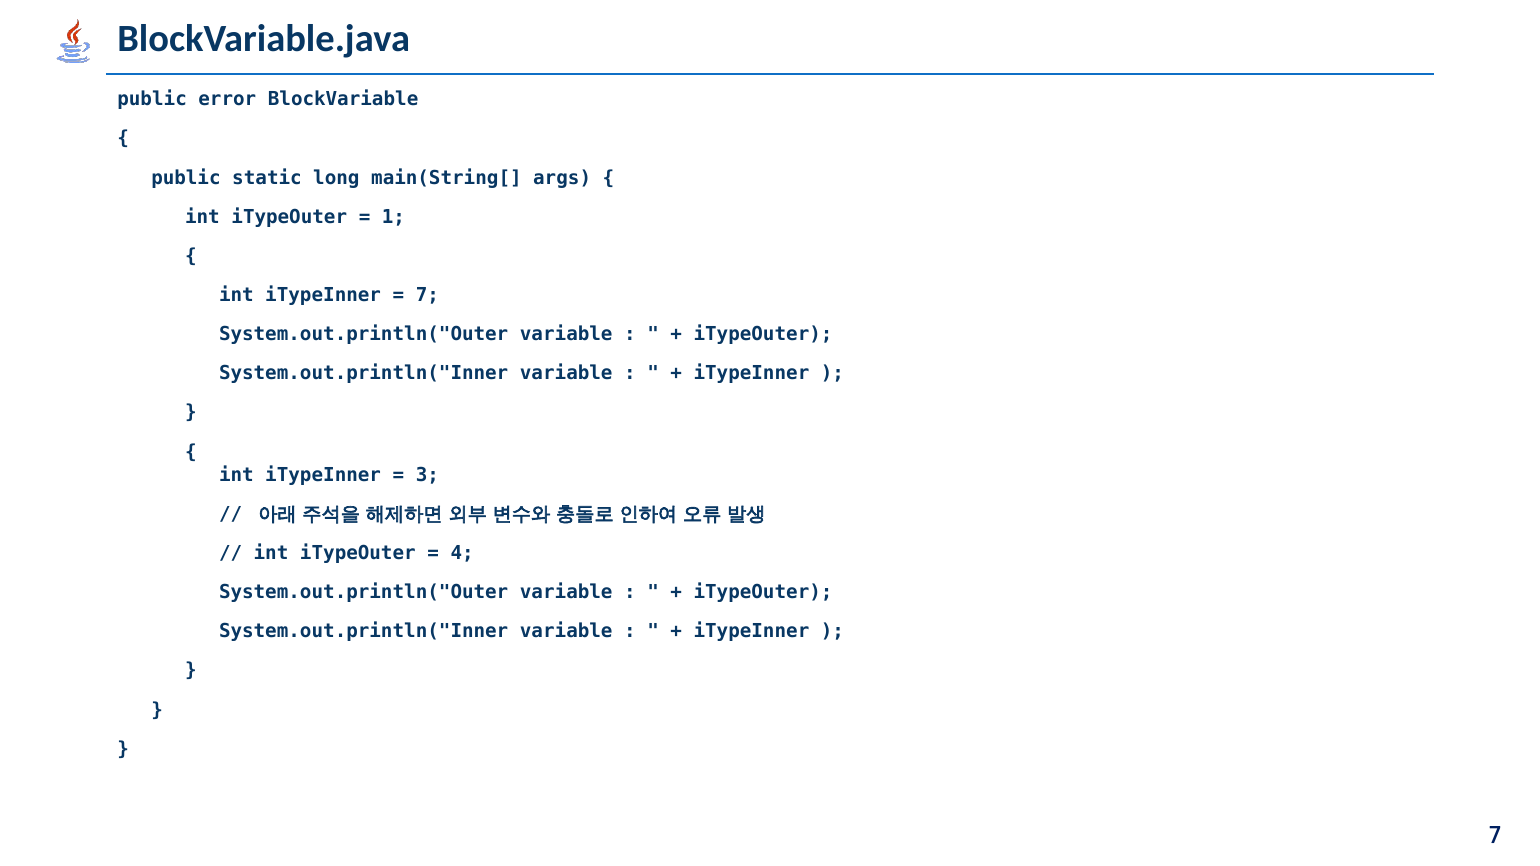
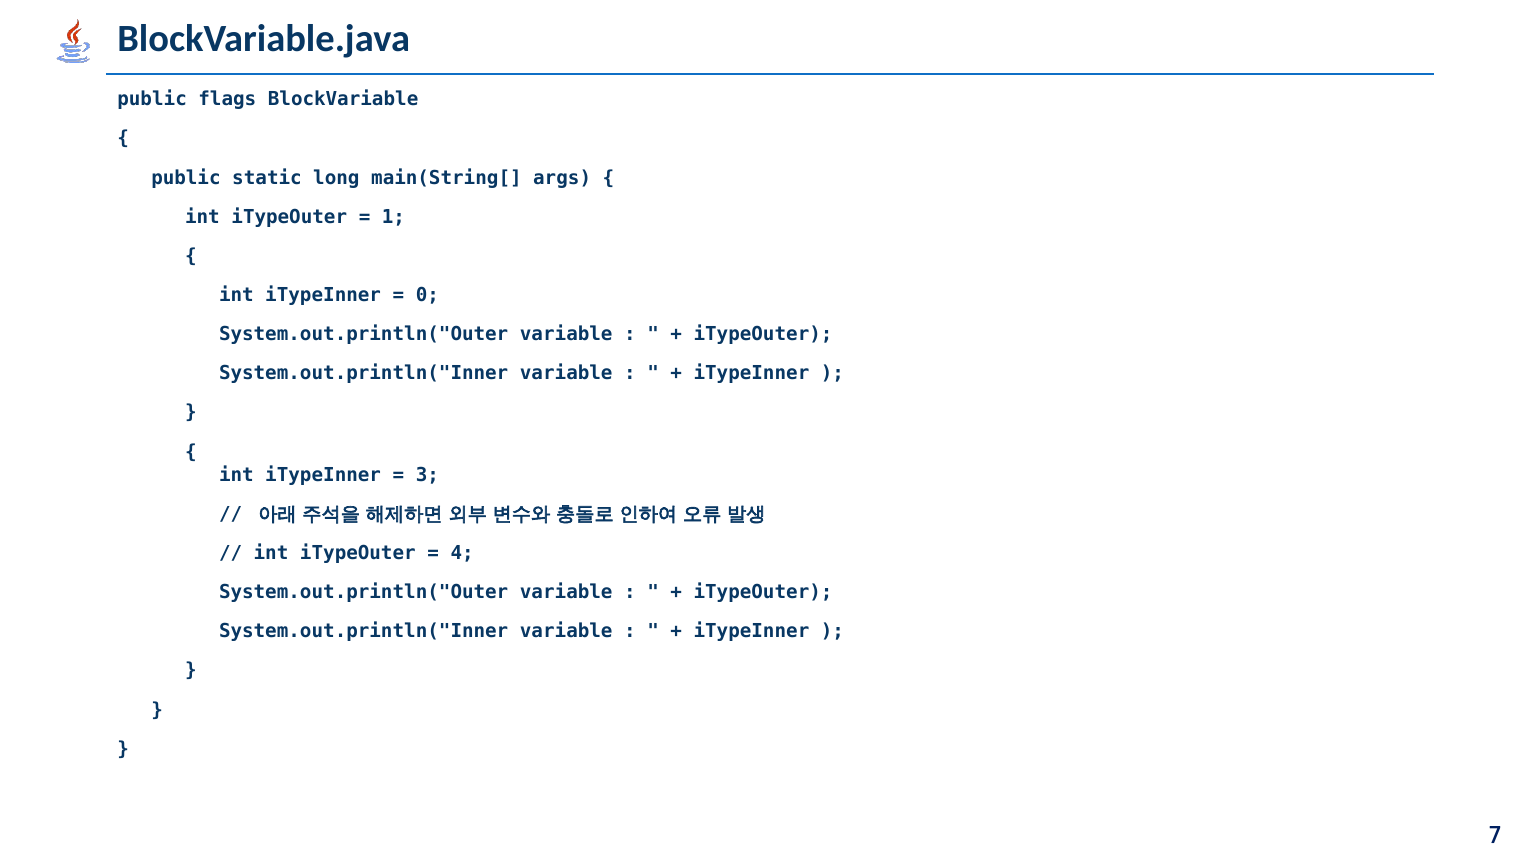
error: error -> flags (227, 100)
7: 7 -> 0 (427, 295)
